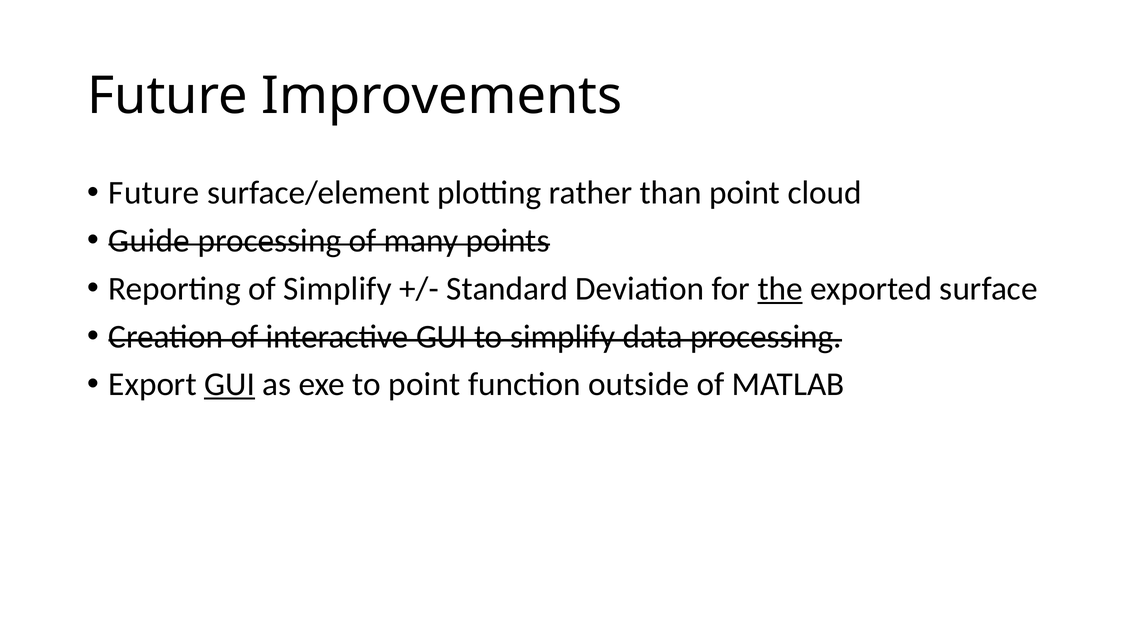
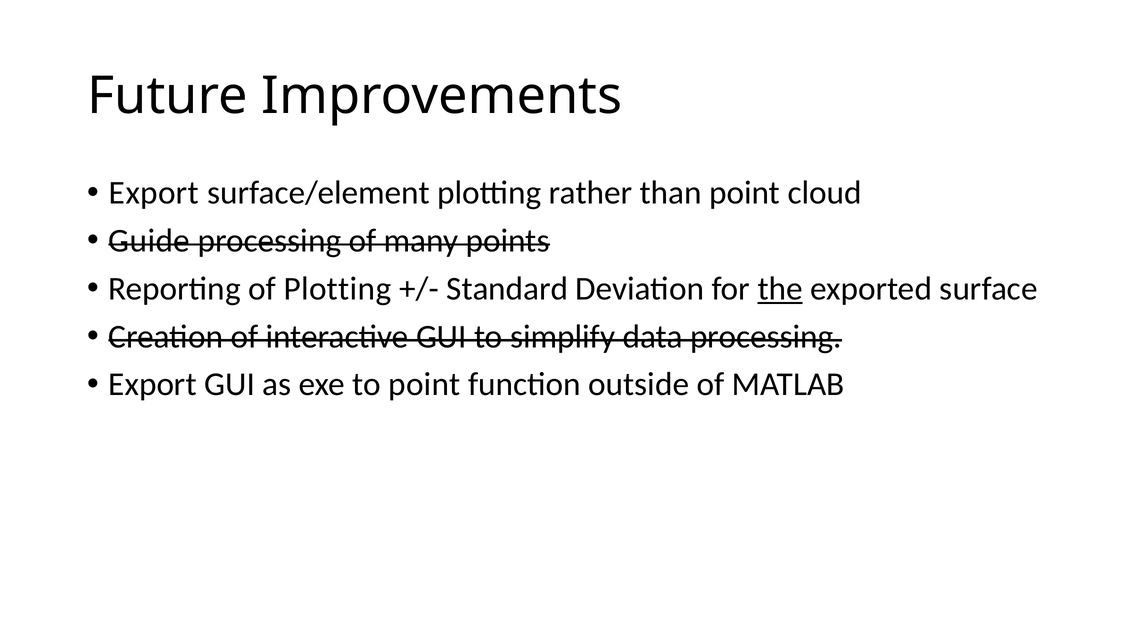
Future: Future -> Export (154, 193)
of Simplify: Simplify -> Plotting (337, 289)
GUI underline: present -> none (230, 385)
